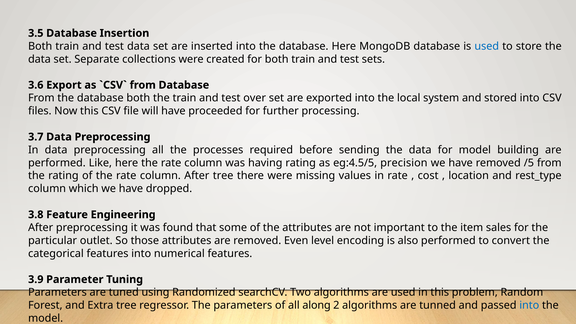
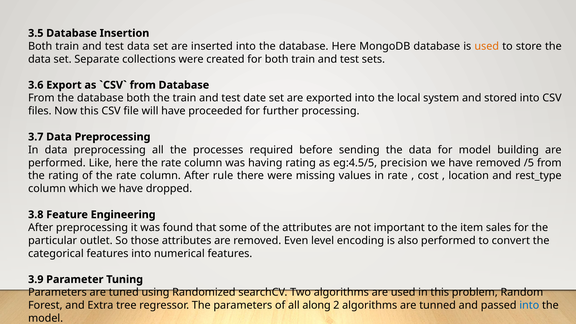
used colour: blue -> orange (487, 46)
over: over -> date (255, 98)
After tree: tree -> rule (223, 176)
